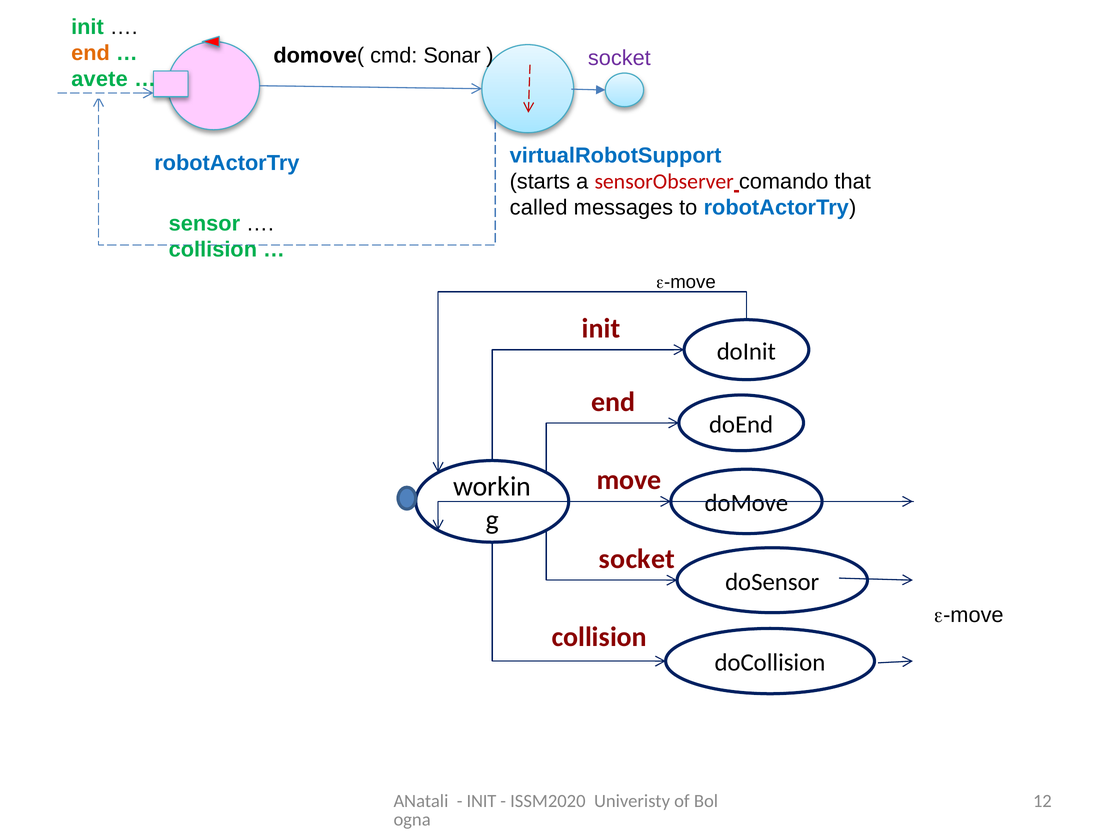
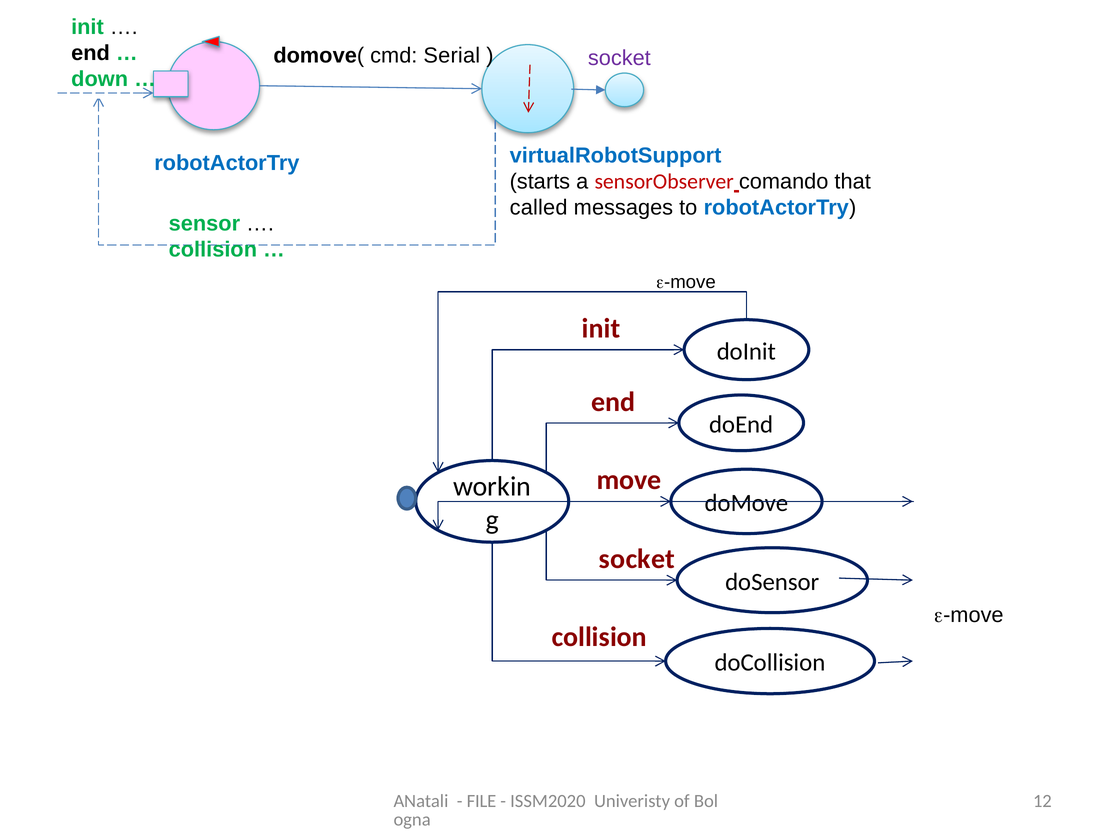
end colour: orange -> black (91, 53)
Sonar: Sonar -> Serial (452, 56)
avete: avete -> down (100, 79)
INIT: INIT -> FILE (481, 801)
